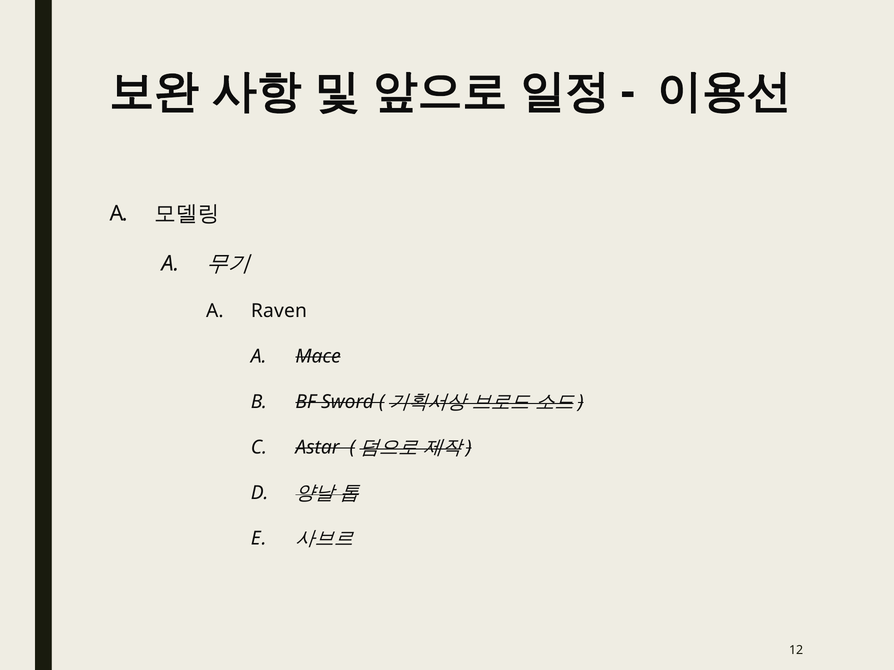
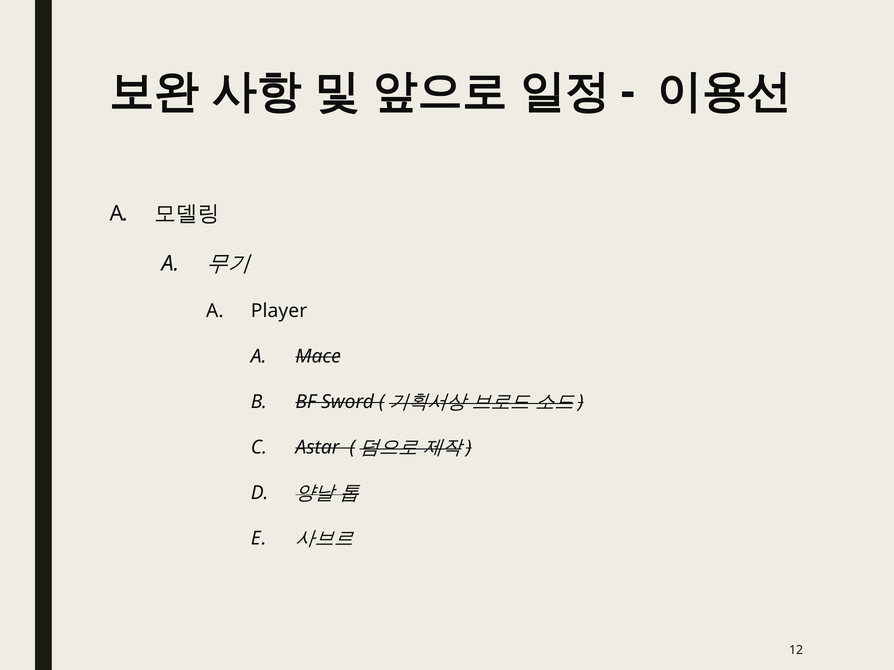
Raven: Raven -> Player (279, 311)
